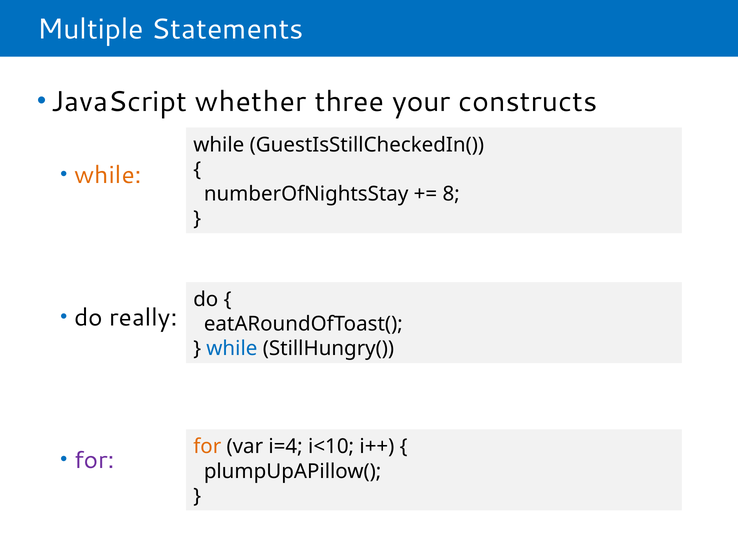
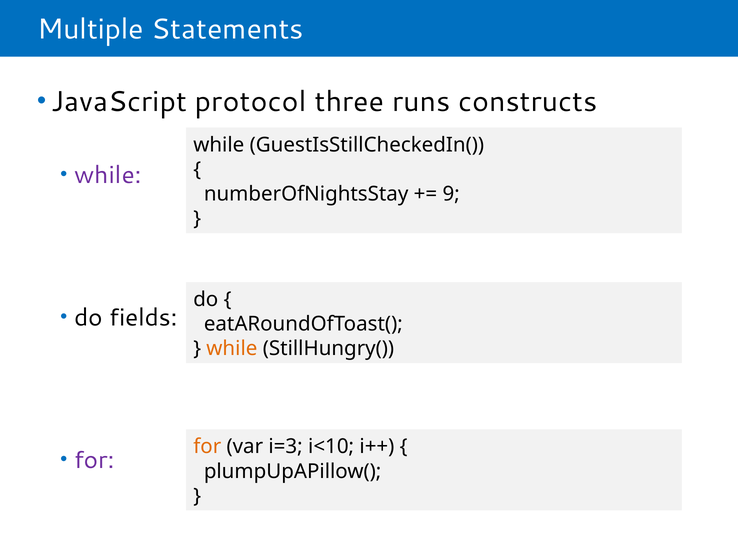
whether: whether -> protocol (251, 102)
your: your -> runs (421, 102)
while colour: orange -> purple (108, 175)
8: 8 -> 9 (451, 194)
really: really -> fields (143, 318)
while colour: blue -> orange (232, 349)
i=4: i=4 -> i=3 (286, 447)
